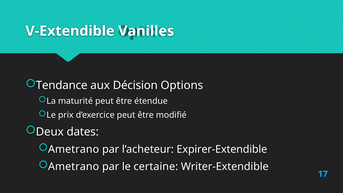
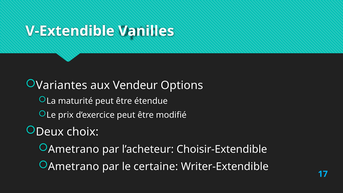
Tendance: Tendance -> Variantes (62, 85)
Décision: Décision -> Vendeur (135, 85)
dates: dates -> choix (83, 132)
Expirer-Extendible: Expirer-Extendible -> Choisir-Extendible (222, 149)
